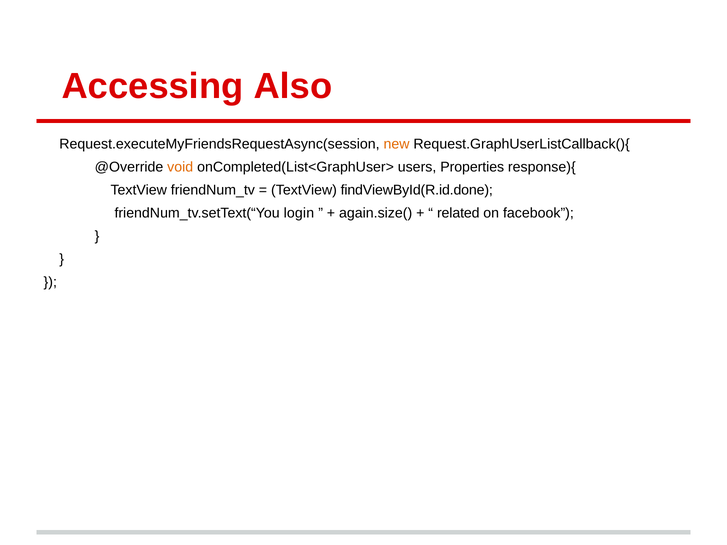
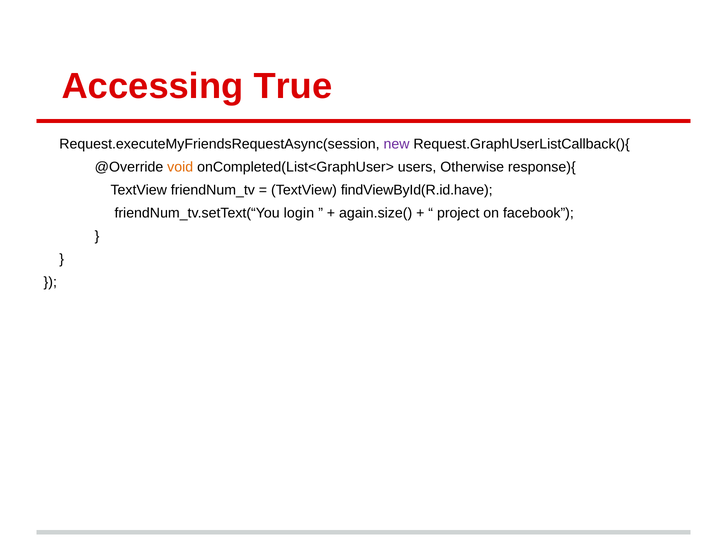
Also: Also -> True (293, 86)
new colour: orange -> purple (396, 144)
Properties: Properties -> Otherwise (472, 167)
findViewById(R.id.done: findViewById(R.id.done -> findViewById(R.id.have (417, 190)
related: related -> project (458, 213)
